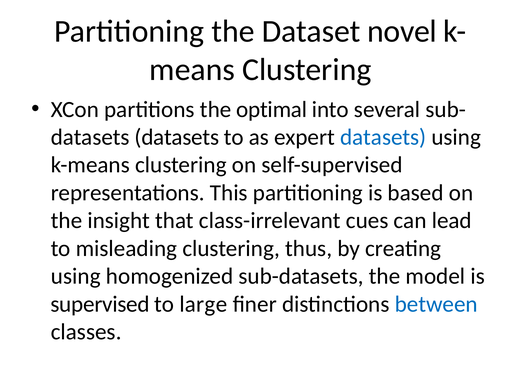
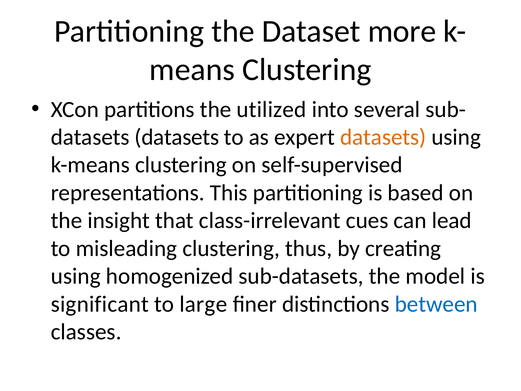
novel: novel -> more (402, 31)
optimal: optimal -> utilized (271, 109)
datasets colour: blue -> orange (383, 137)
supervised: supervised -> significant (100, 304)
